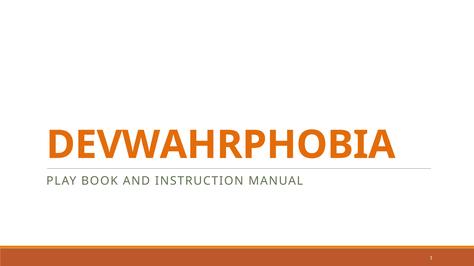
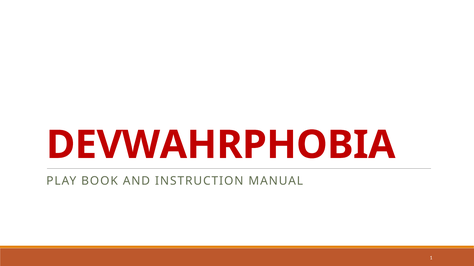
DEVWAHRPHOBIA colour: orange -> red (221, 145)
